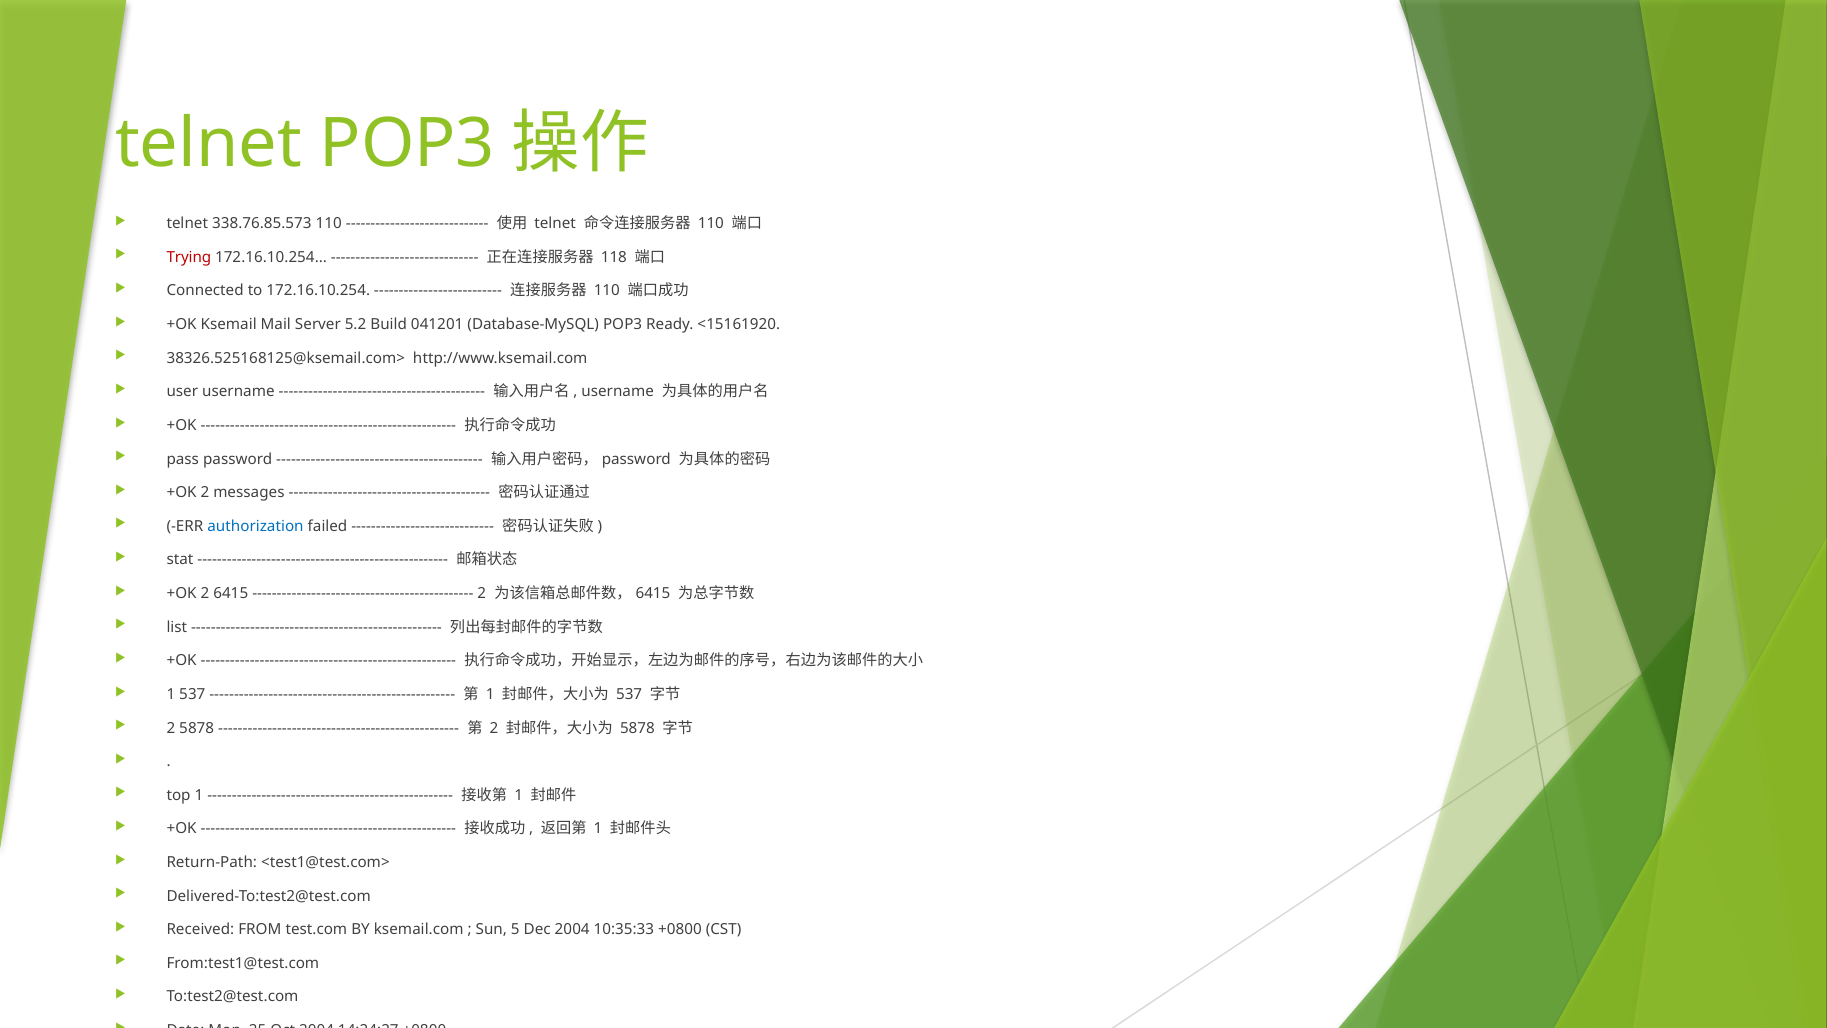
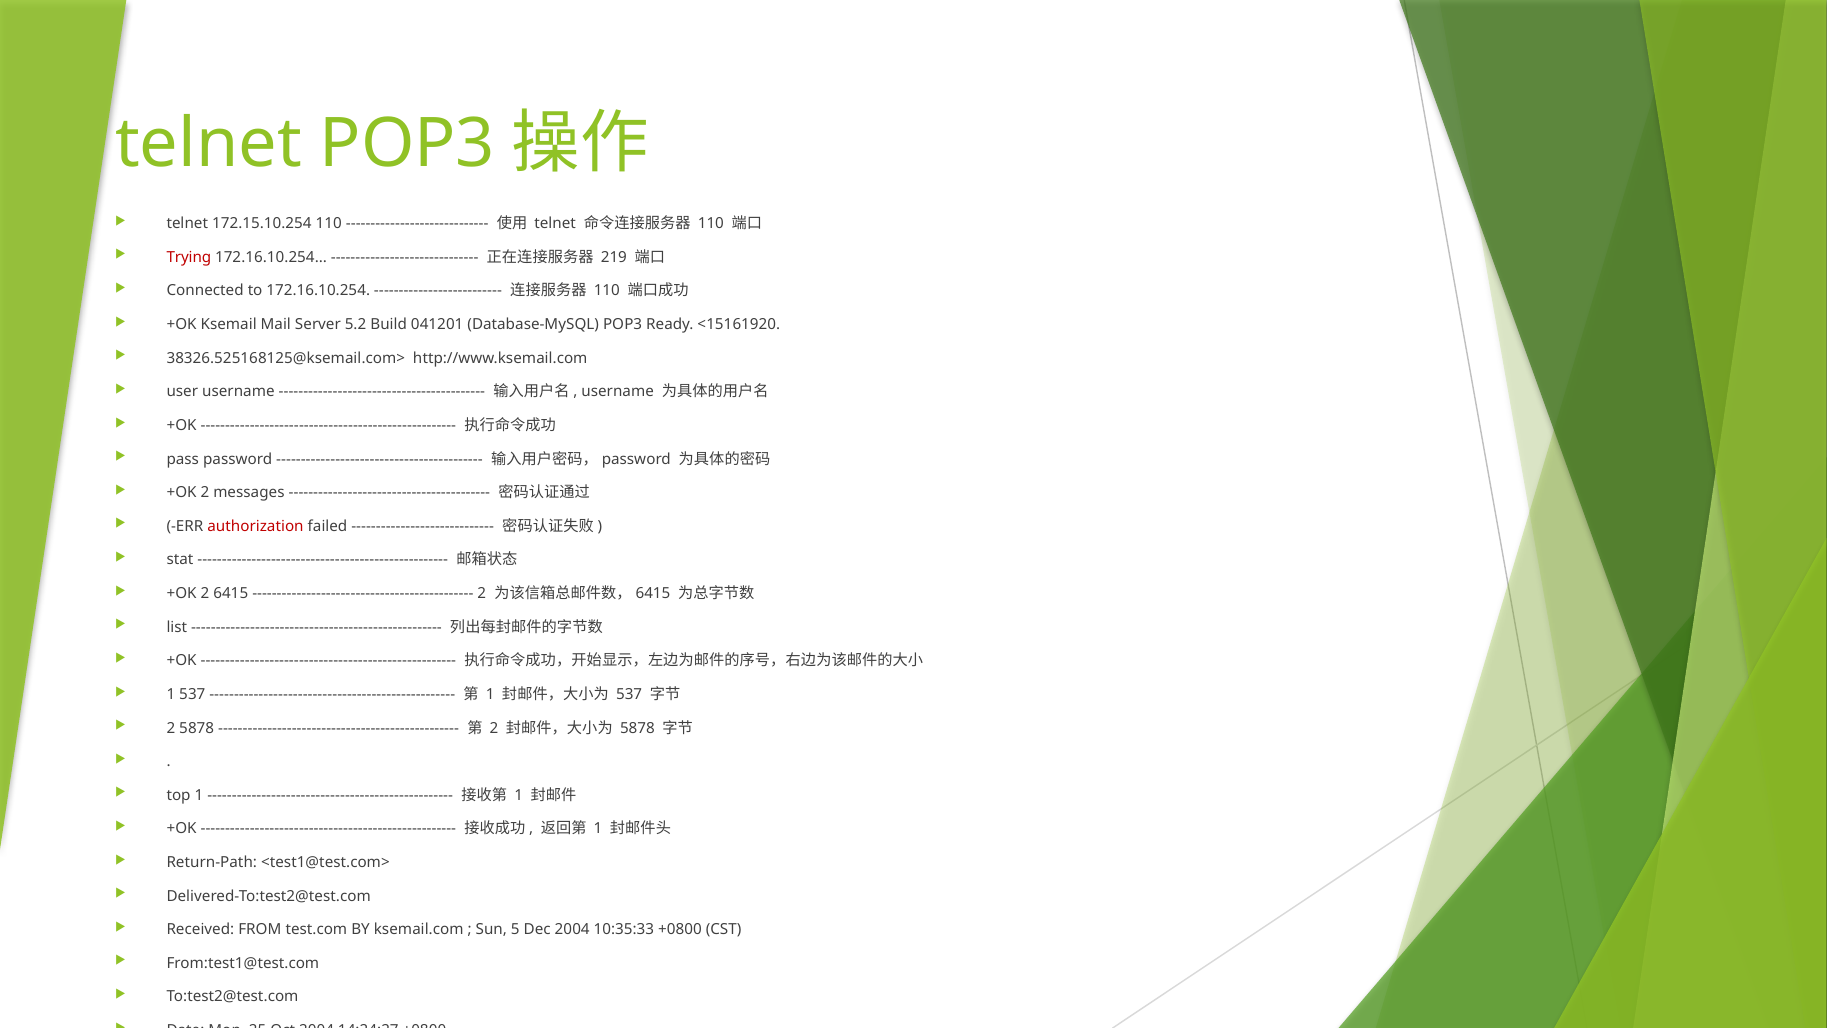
338.76.85.573: 338.76.85.573 -> 172.15.10.254 (262, 224)
118: 118 -> 219 (614, 257)
authorization colour: blue -> red (256, 526)
